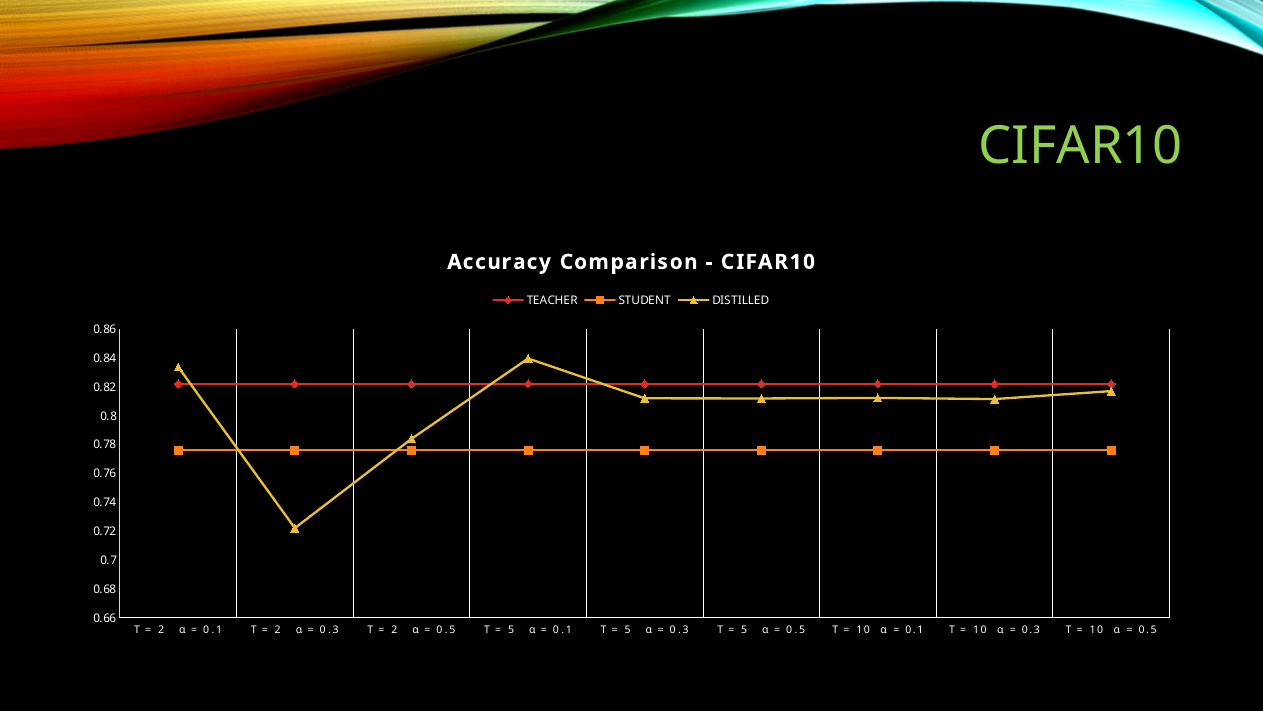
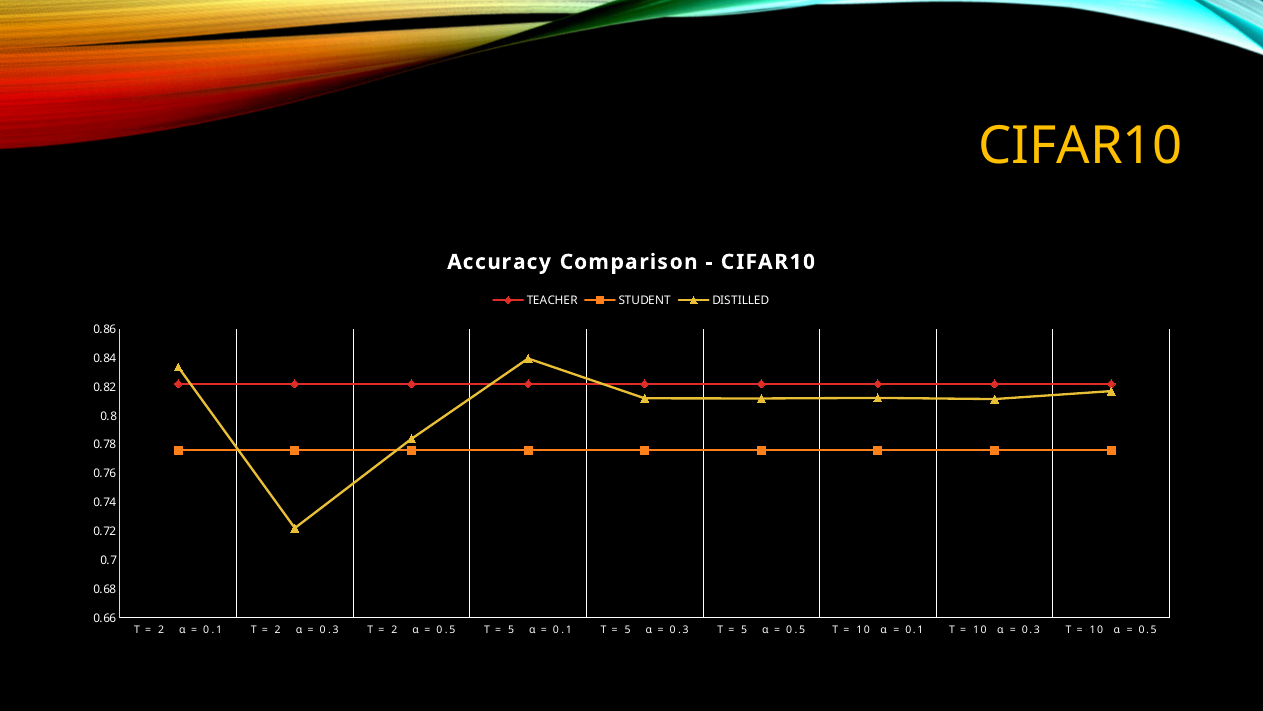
CIFAR10 colour: light green -> yellow (1081, 146)
